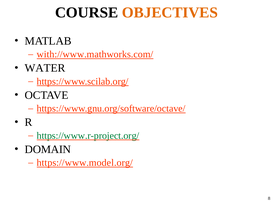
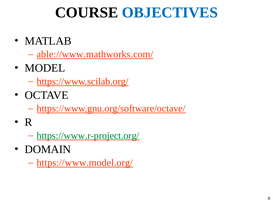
OBJECTIVES colour: orange -> blue (170, 12)
with://www.mathworks.com/: with://www.mathworks.com/ -> able://www.mathworks.com/ (95, 55)
WATER: WATER -> MODEL (45, 68)
